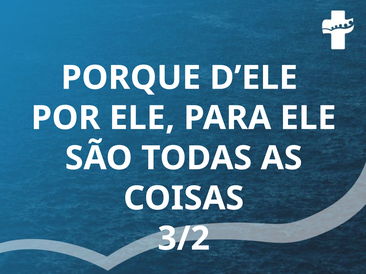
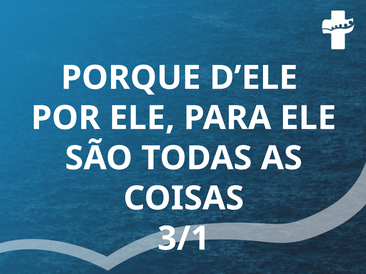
3/2: 3/2 -> 3/1 (184, 239)
